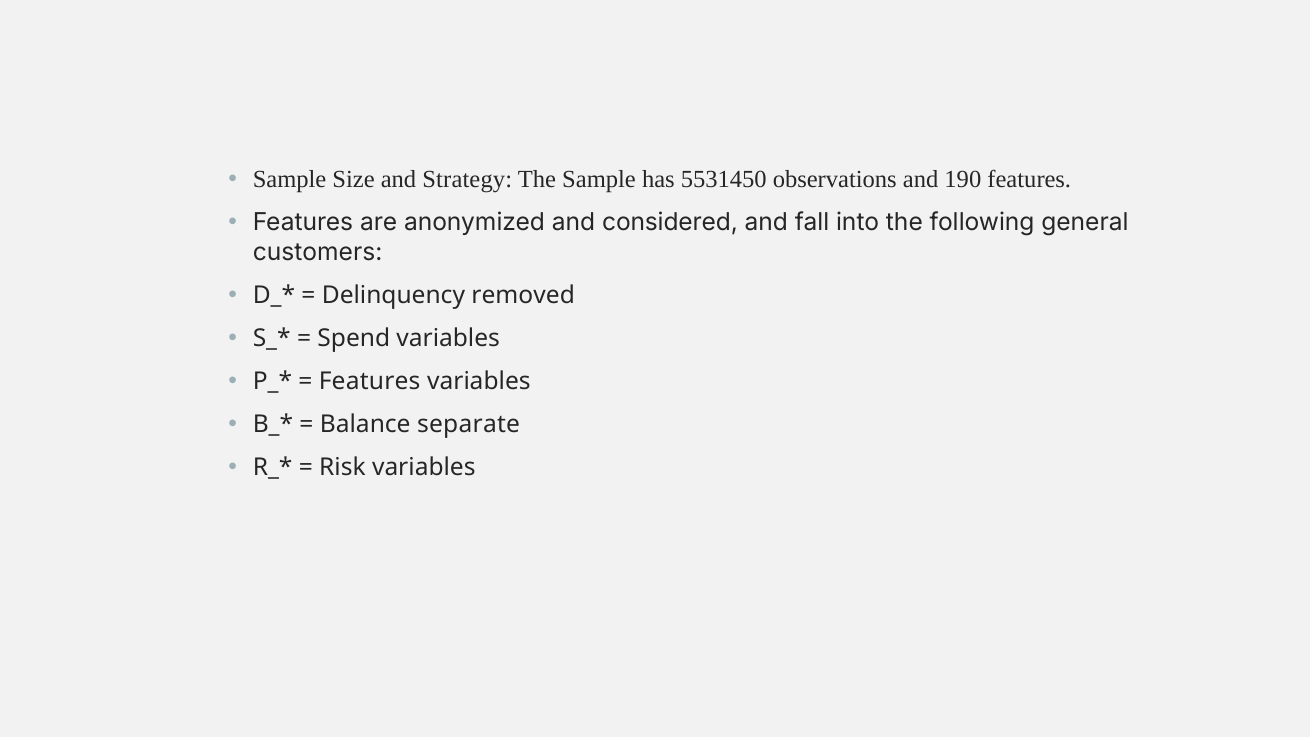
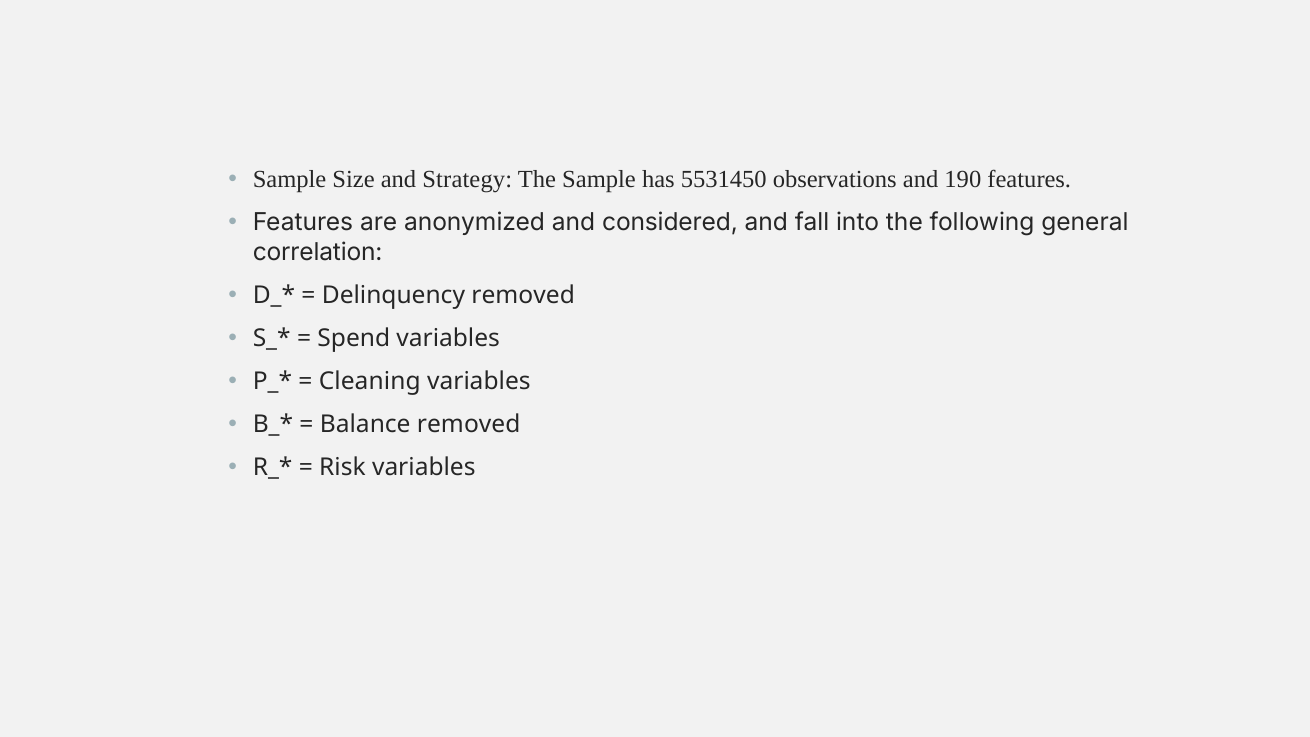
customers: customers -> correlation (318, 252)
Features: Features -> Cleaning (370, 382)
Balance separate: separate -> removed (469, 425)
